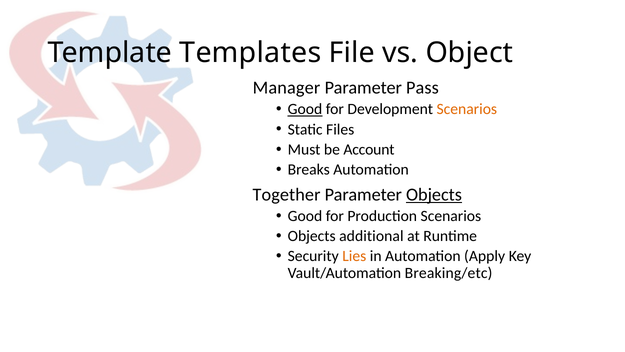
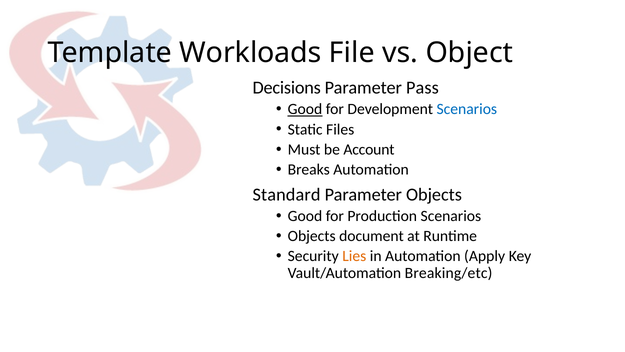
Templates: Templates -> Workloads (251, 53)
Manager: Manager -> Decisions (287, 88)
Scenarios colour: orange -> blue (467, 109)
Together: Together -> Standard (287, 194)
Objects underline: present -> none (434, 194)
additional: additional -> document (371, 236)
